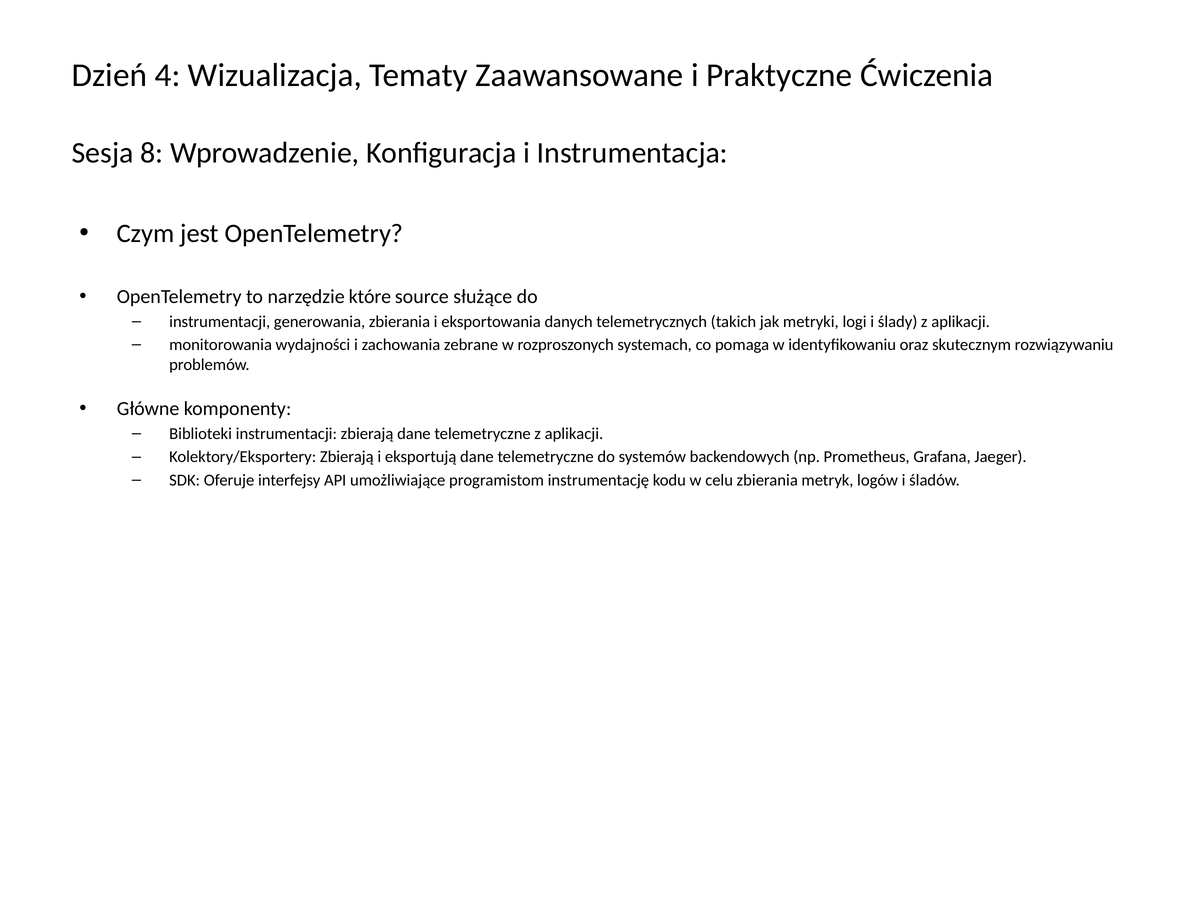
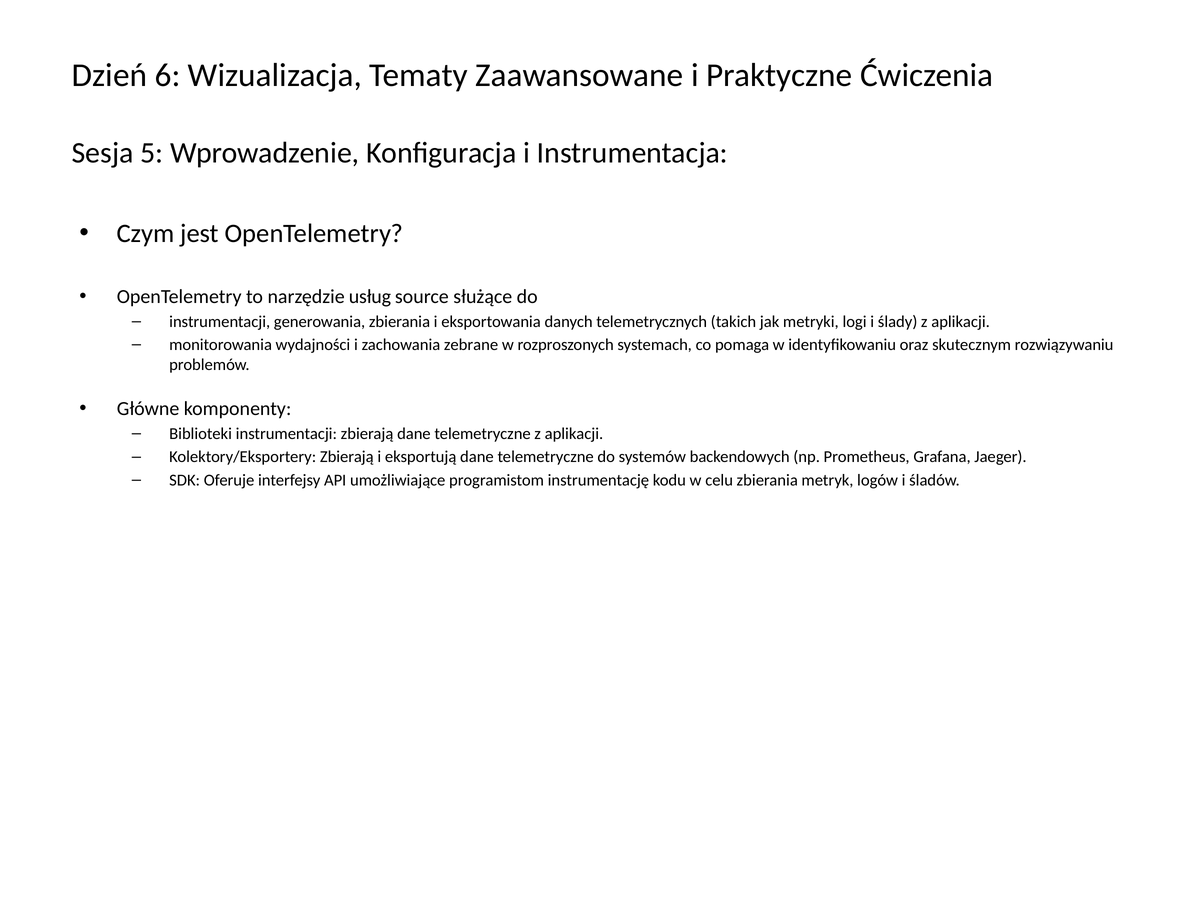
4: 4 -> 6 (168, 75)
8: 8 -> 5 (152, 153)
które: które -> usług (370, 297)
